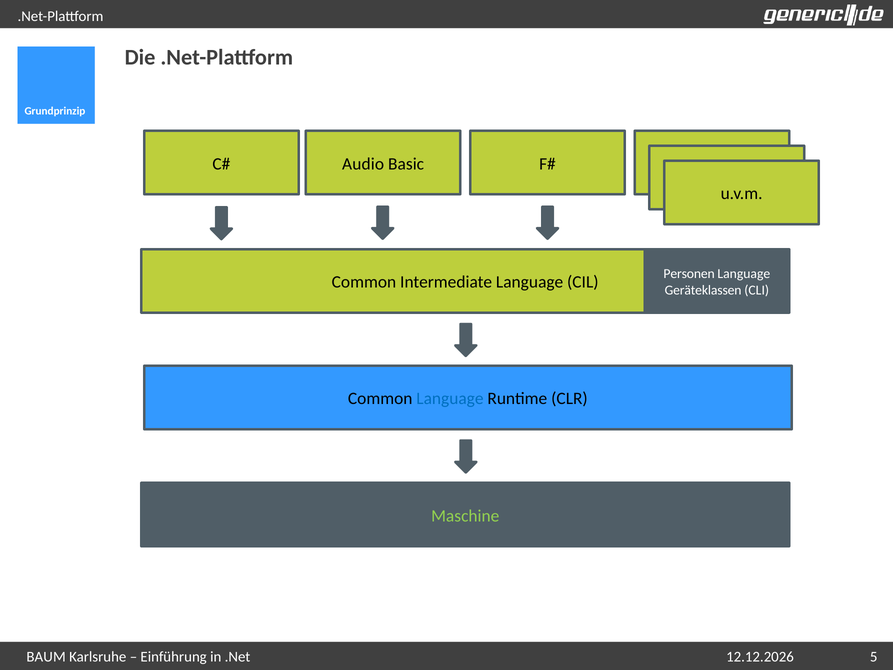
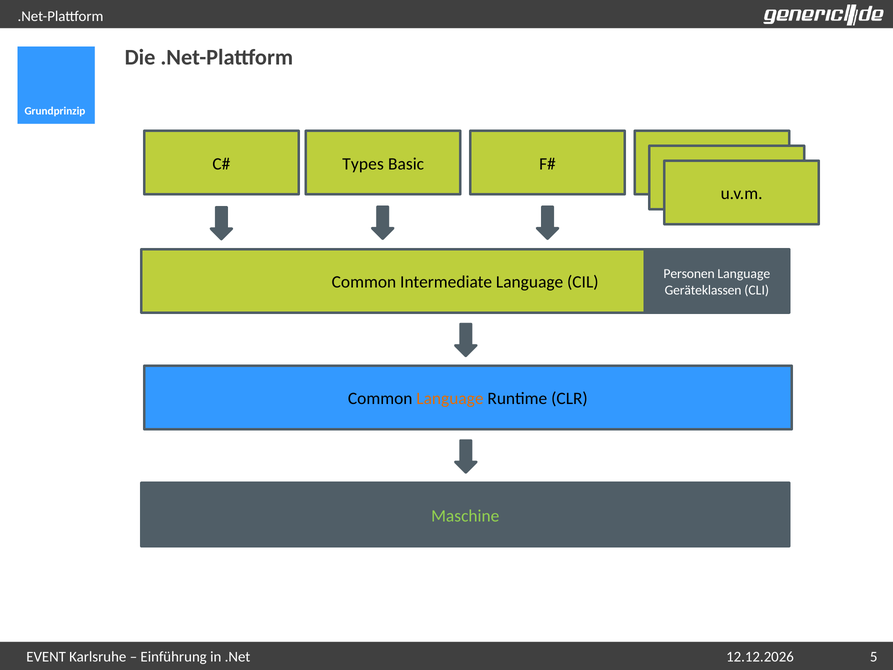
Audio: Audio -> Types (363, 164)
Language colour: blue -> orange (450, 399)
BAUM: BAUM -> EVENT (46, 657)
